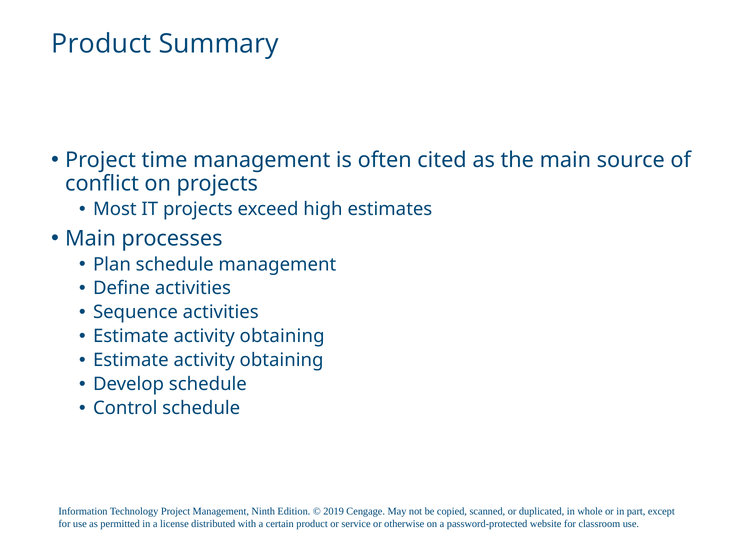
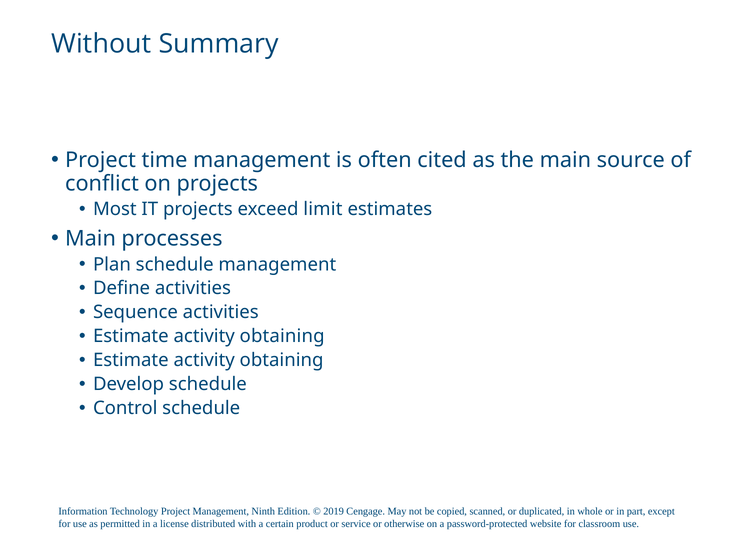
Product: Product -> Without (101, 44)
high: high -> limit (323, 209)
